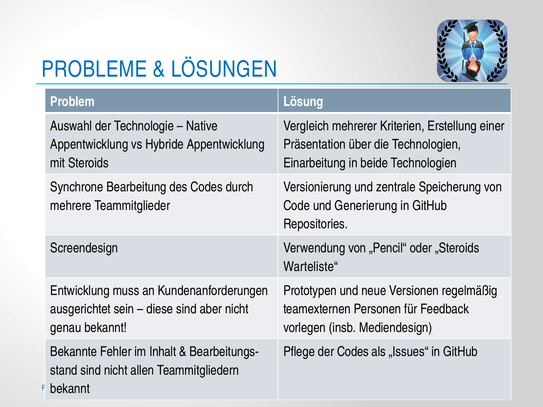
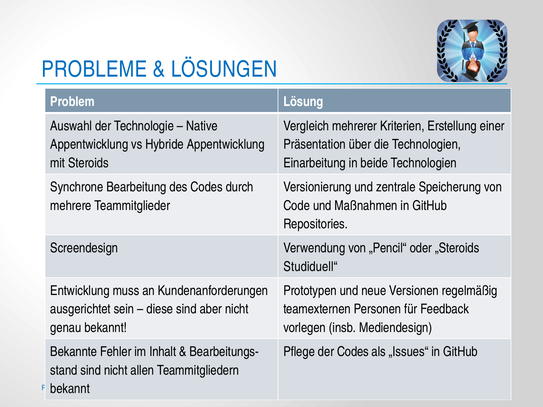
Generierung: Generierung -> Maßnahmen (366, 206)
Warteliste“: Warteliste“ -> Studiduell“ (311, 267)
